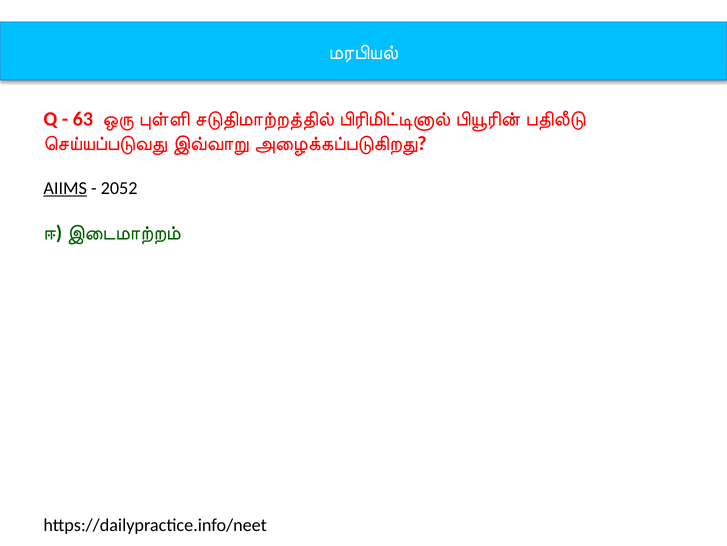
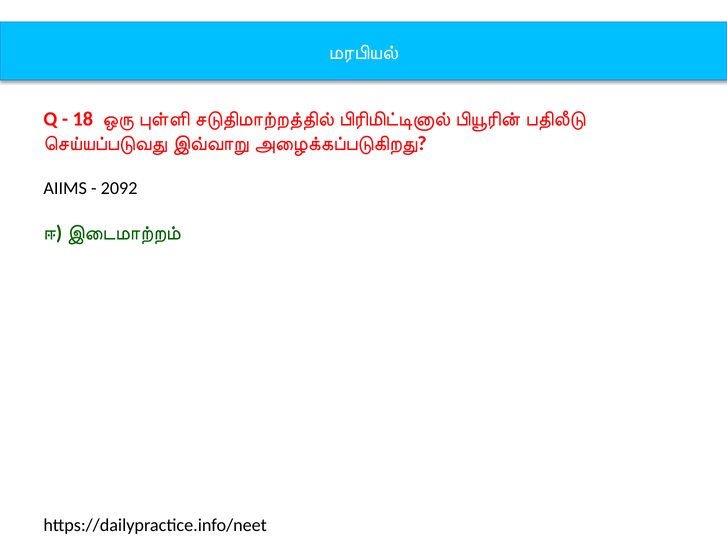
63: 63 -> 18 (83, 119)
AIIMS underline: present -> none (65, 188)
2052: 2052 -> 2092 (119, 188)
